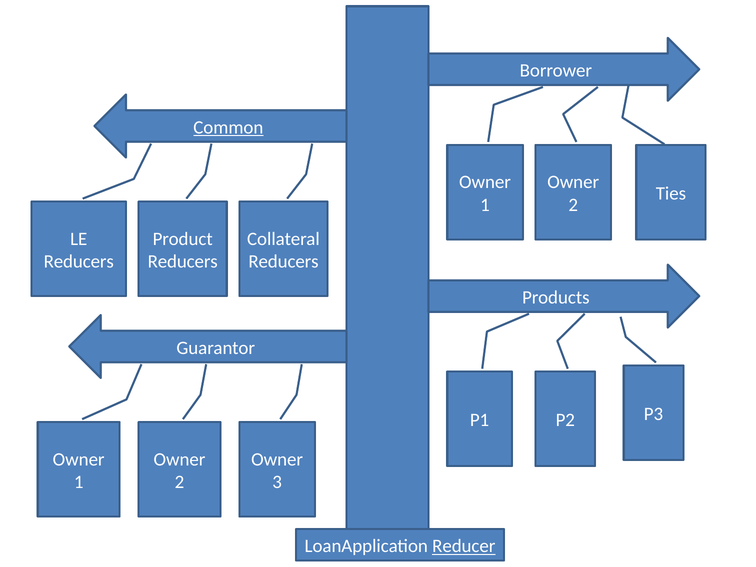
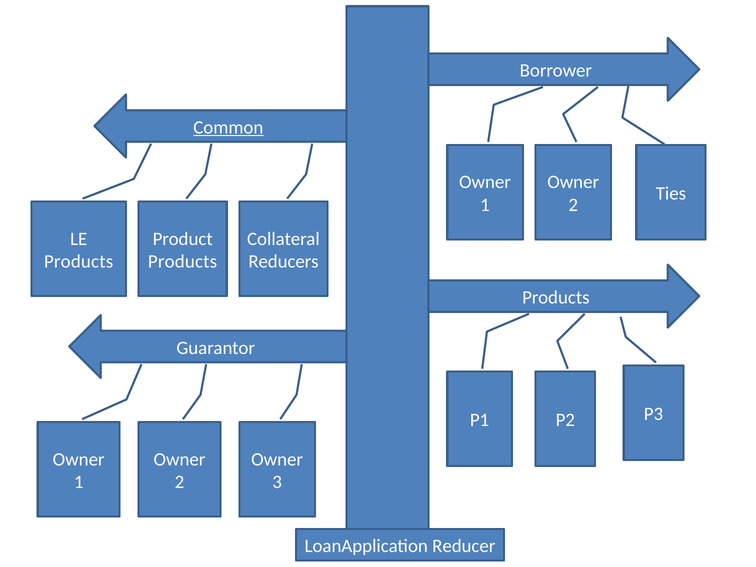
Reducers: Reducers -> Products (79, 261)
Reducers: Reducers -> Products (183, 261)
Reducer underline: present -> none (464, 546)
